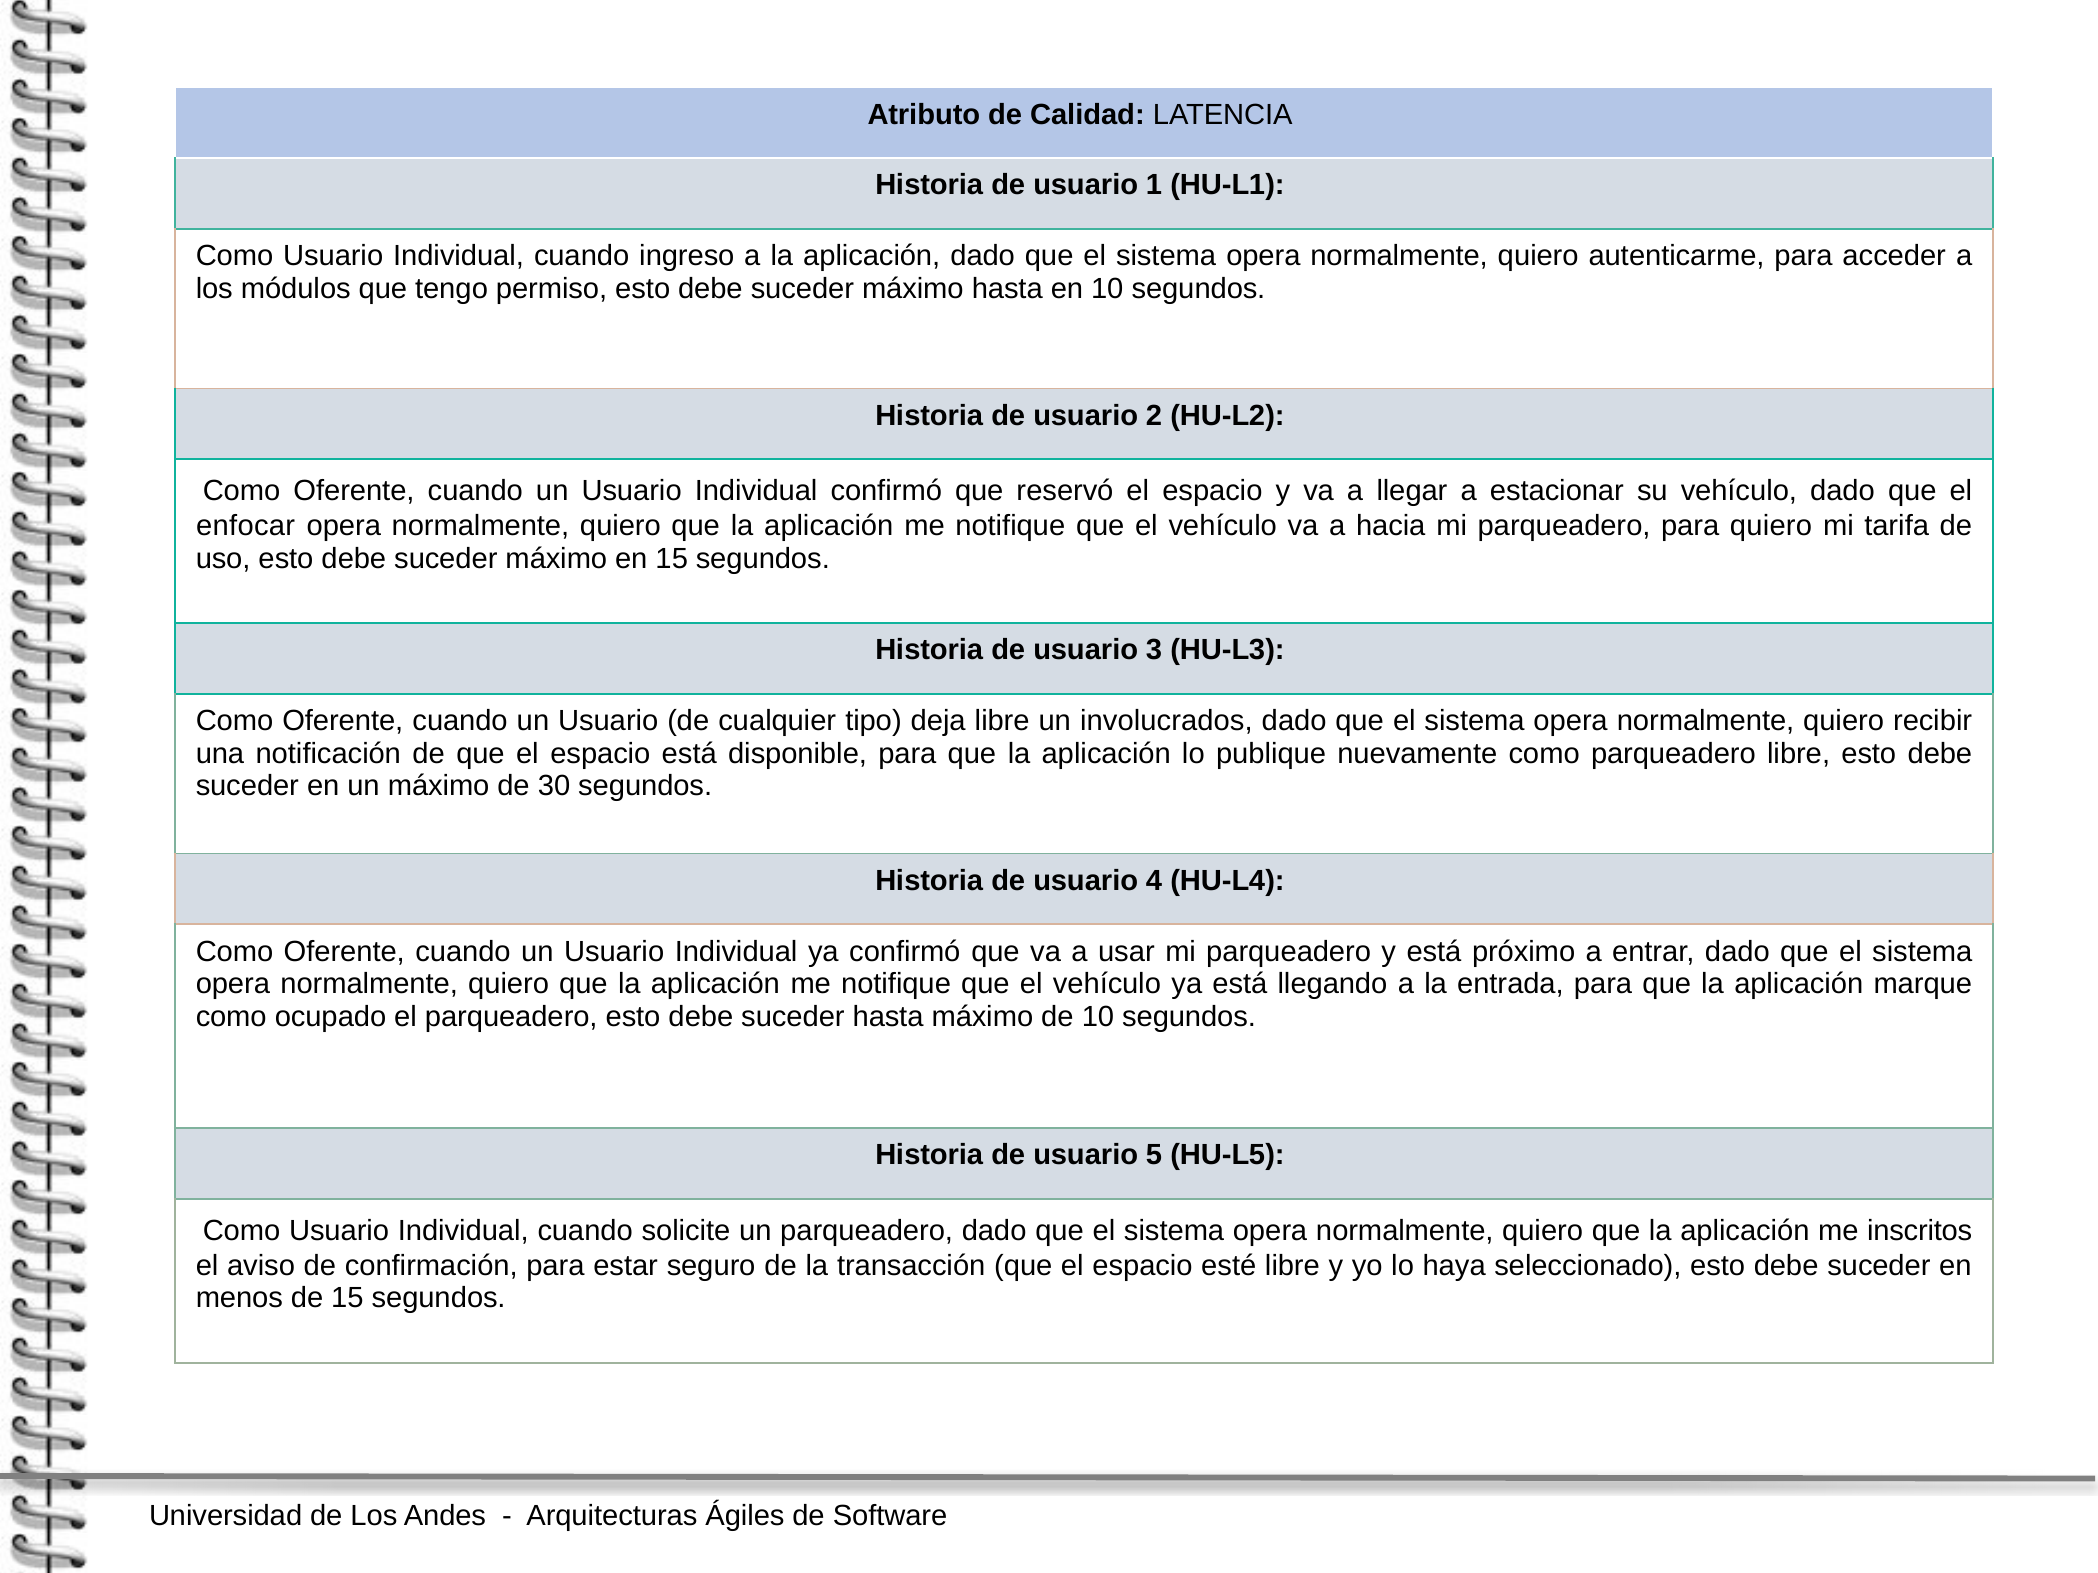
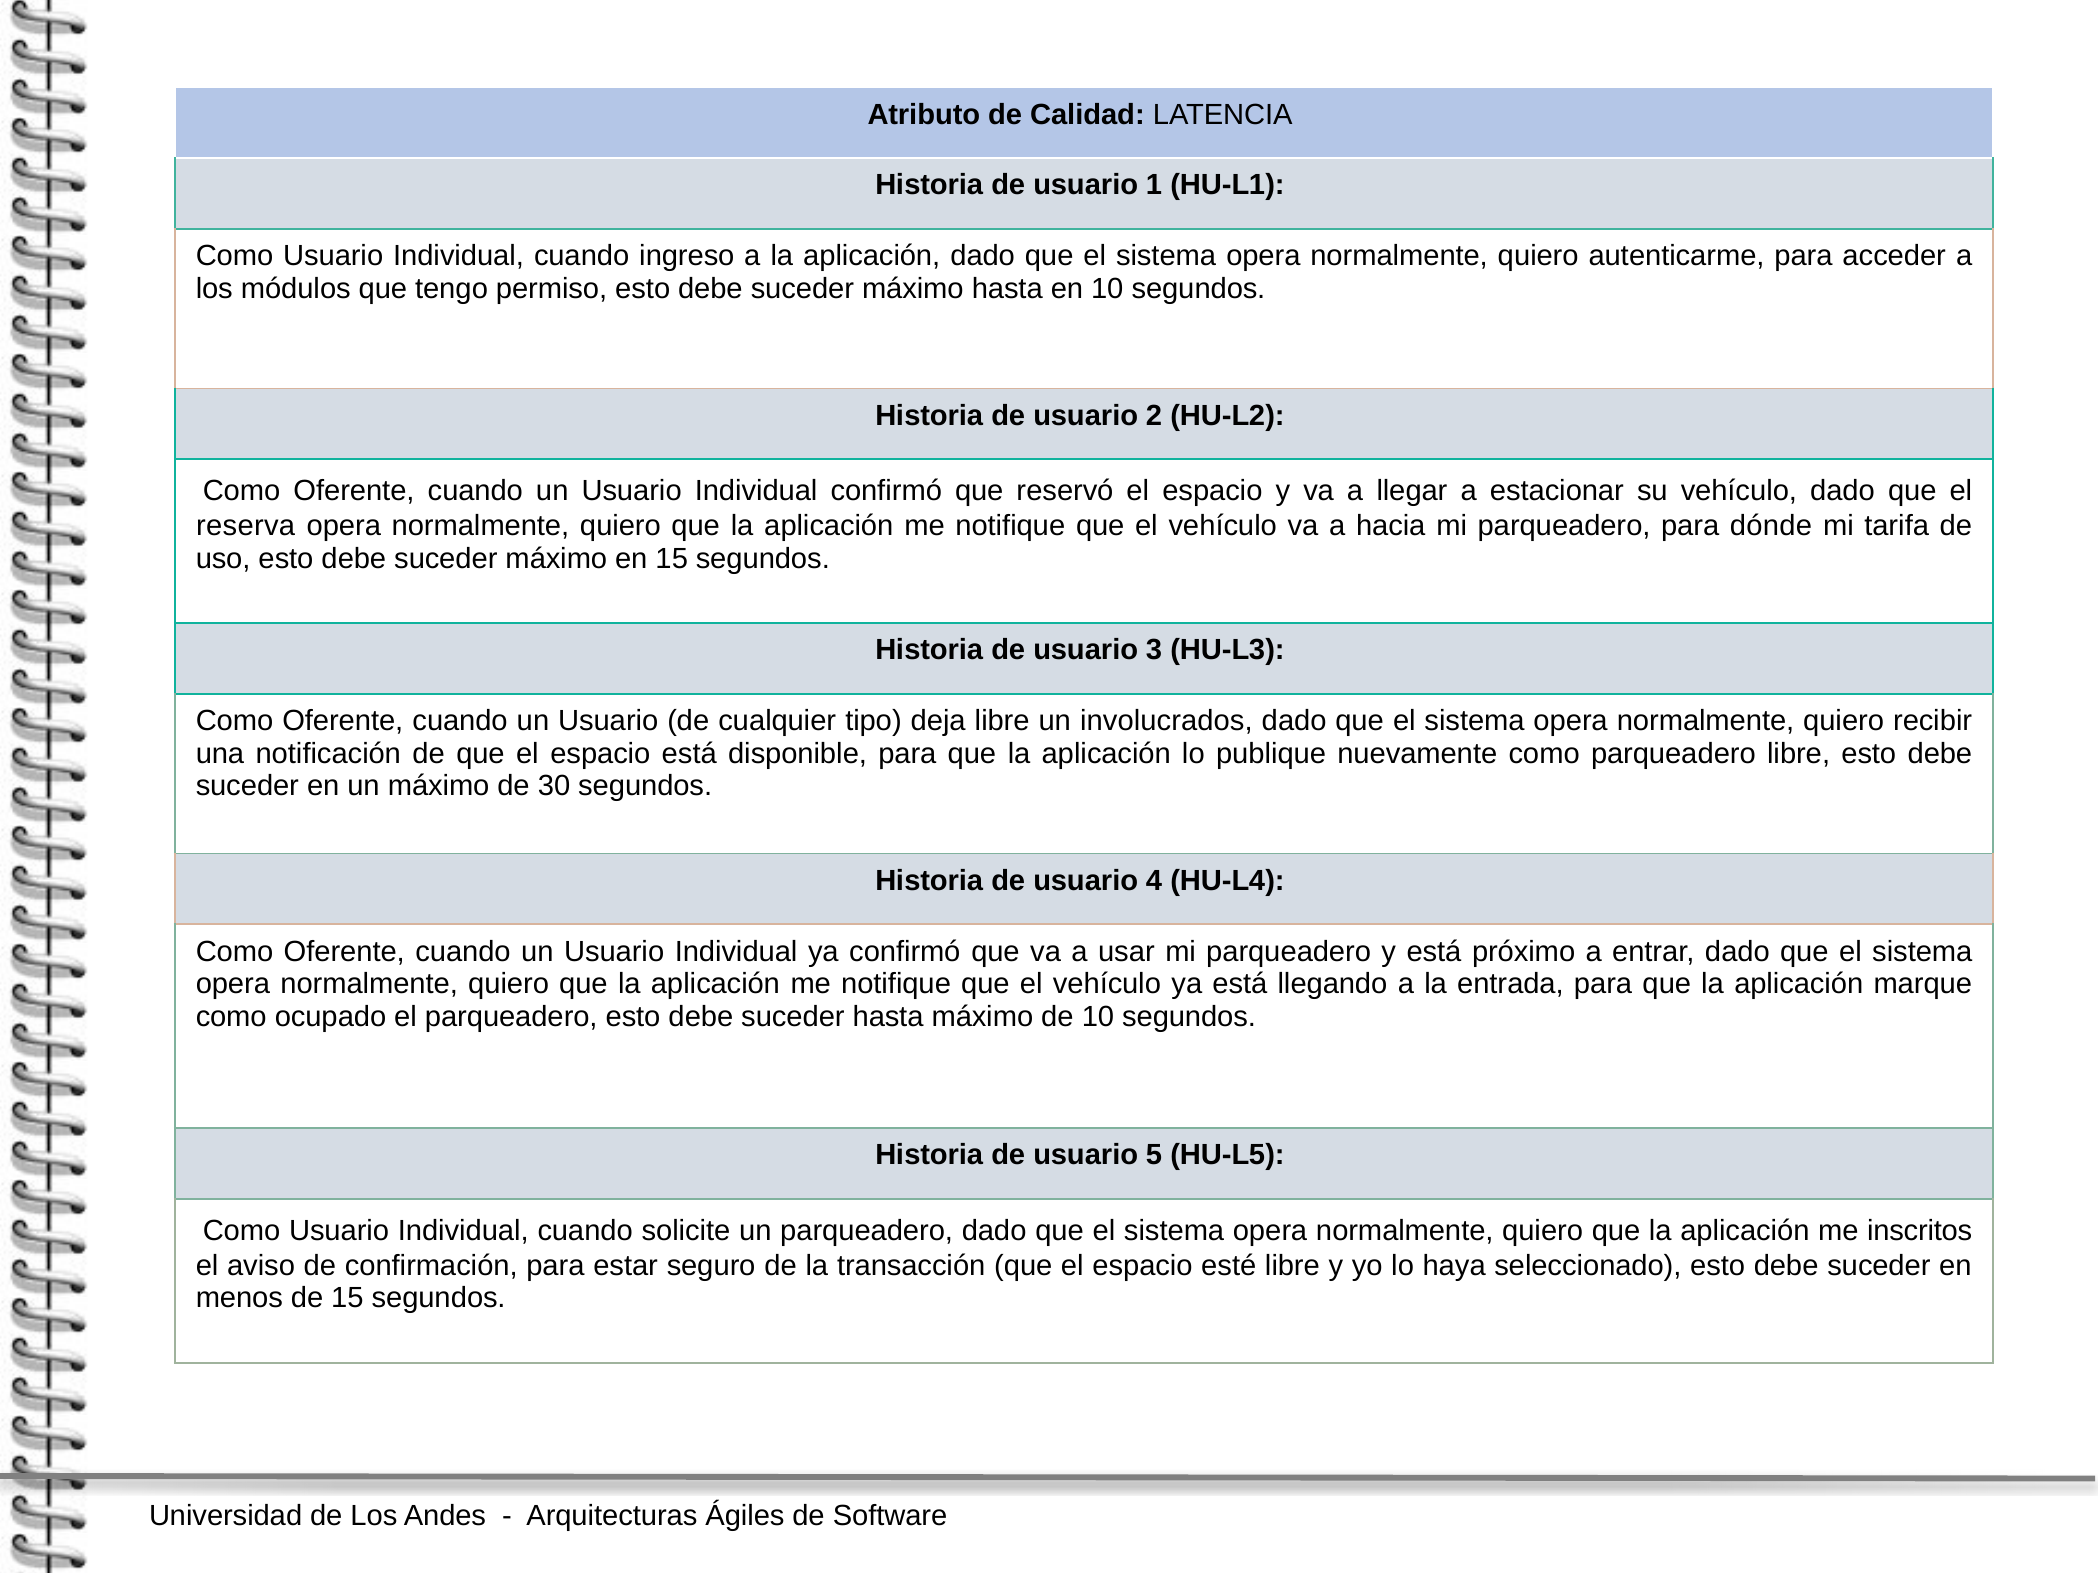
enfocar: enfocar -> reserva (246, 526)
para quiero: quiero -> dónde (1771, 526)
